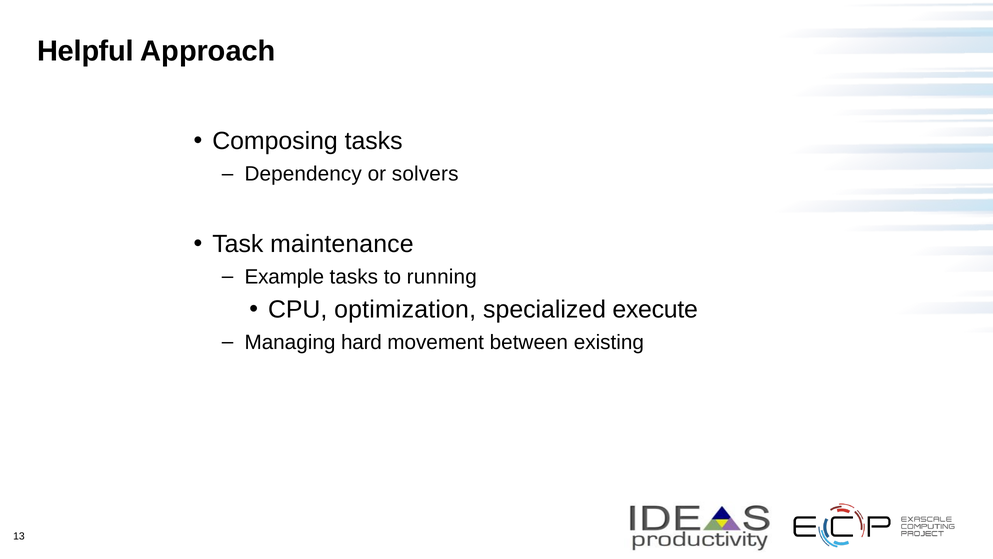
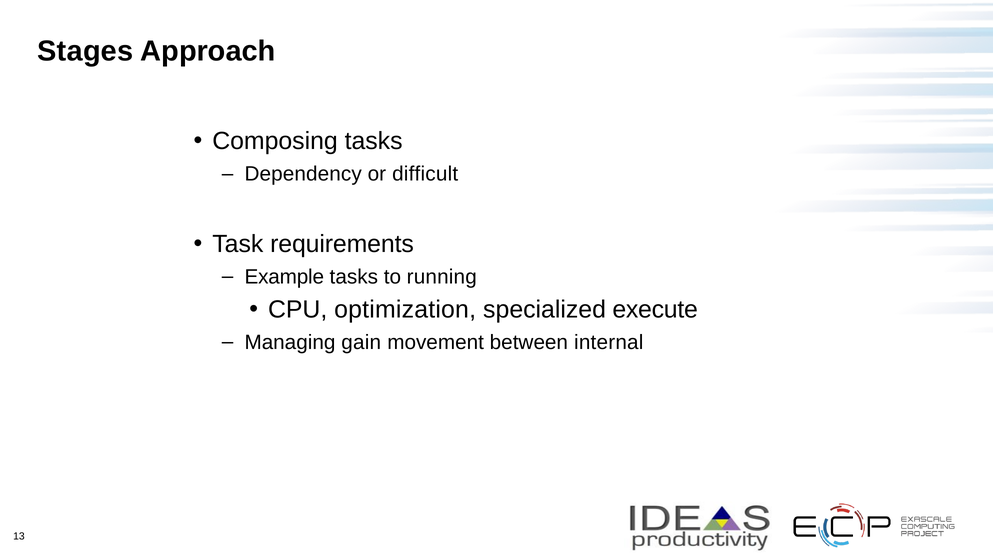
Helpful: Helpful -> Stages (85, 51)
solvers: solvers -> difficult (425, 174)
maintenance: maintenance -> requirements (342, 244)
hard: hard -> gain (361, 342)
existing: existing -> internal (609, 342)
